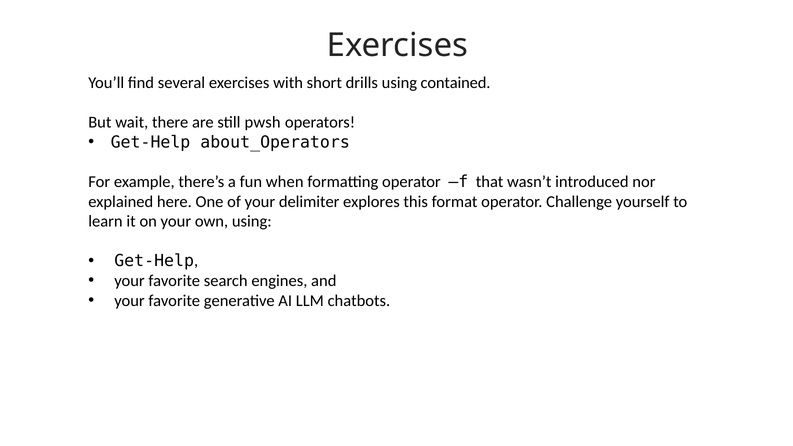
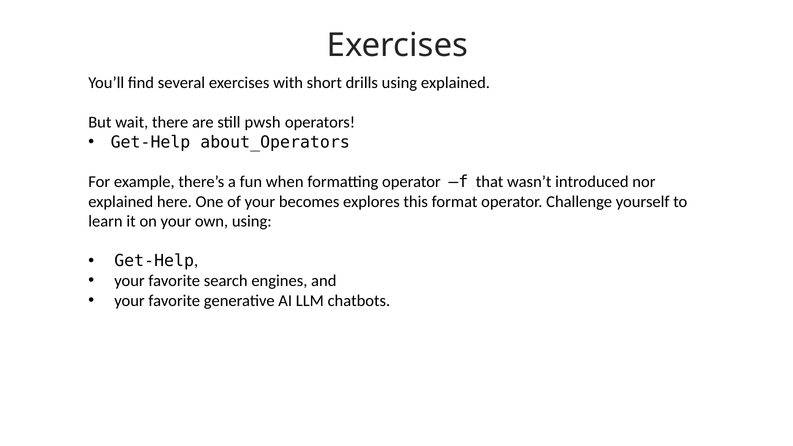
using contained: contained -> explained (455, 83)
delimiter: delimiter -> becomes (309, 202)
